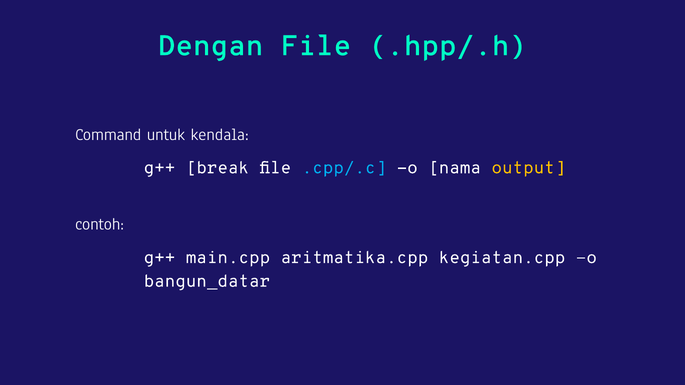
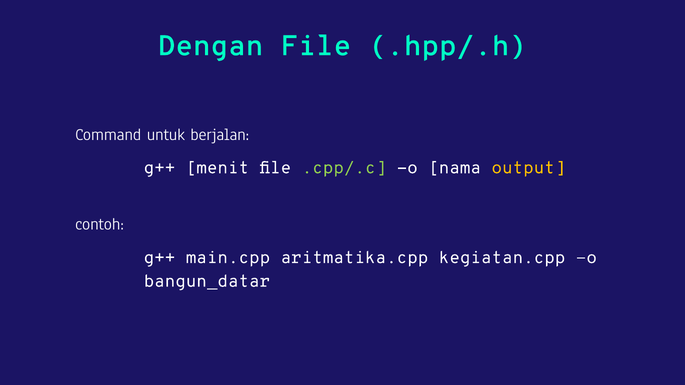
kendala: kendala -> berjalan (220, 135)
break: break -> menit (217, 168)
.cpp/.c colour: light blue -> light green (344, 168)
